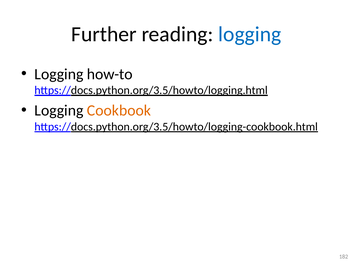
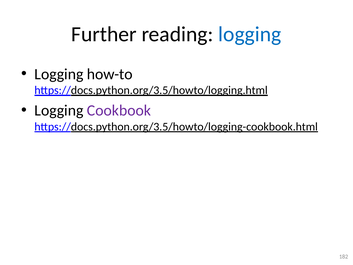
Cookbook colour: orange -> purple (119, 110)
